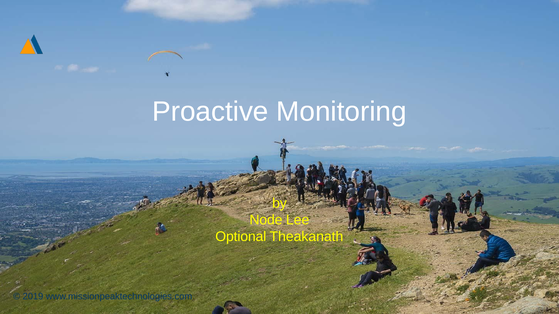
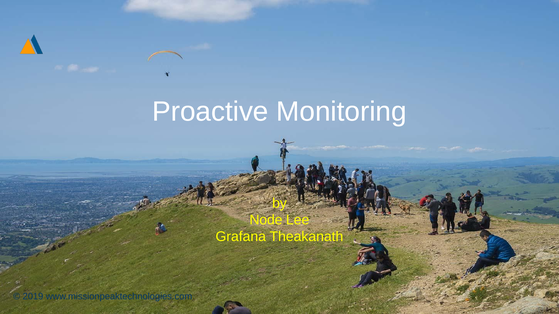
Optional: Optional -> Grafana (241, 237)
